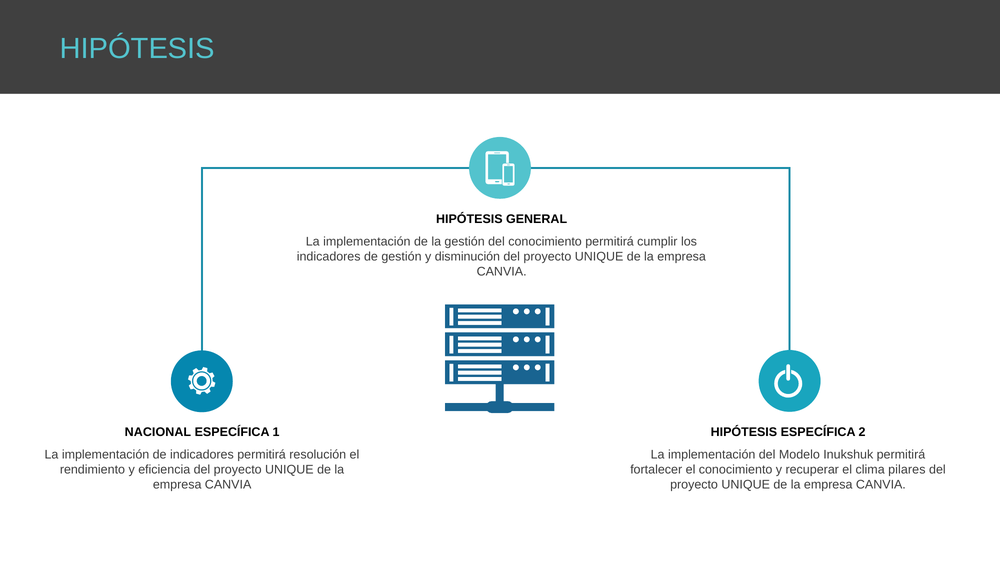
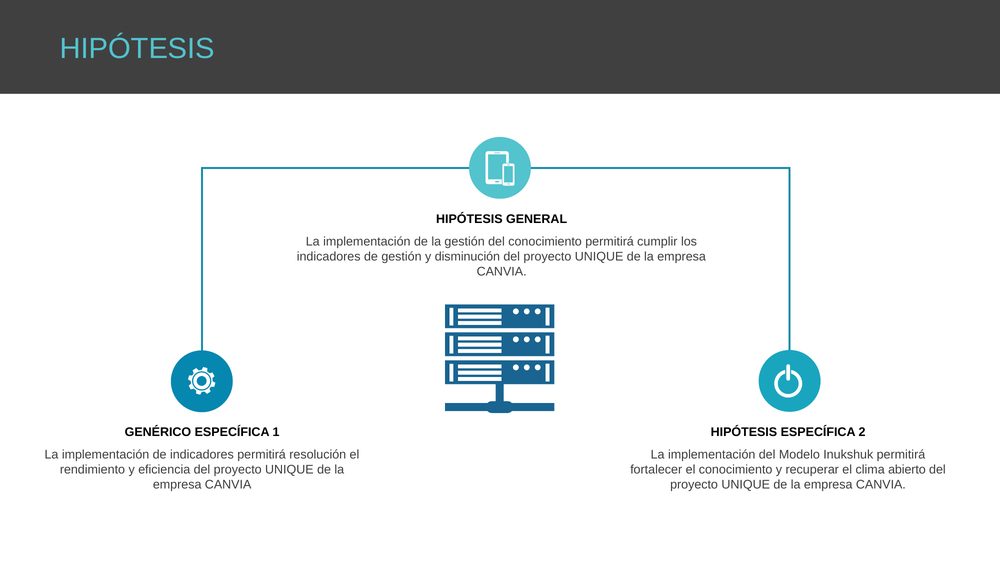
NACIONAL: NACIONAL -> GENÉRICO (158, 432)
pilares: pilares -> abierto (907, 470)
